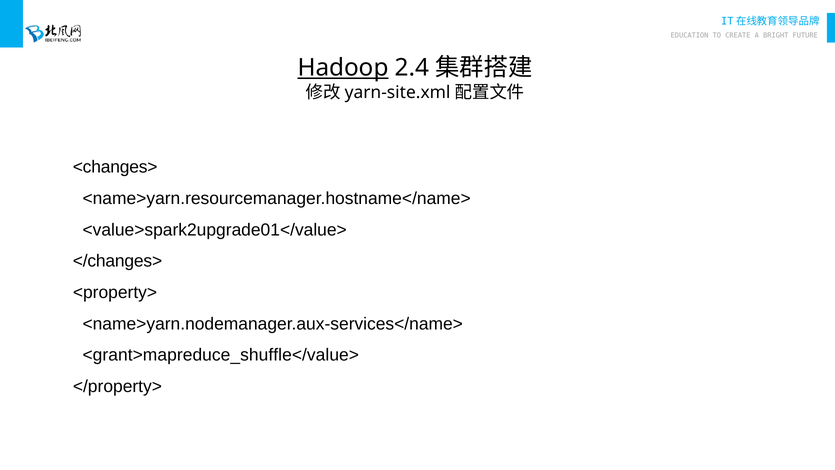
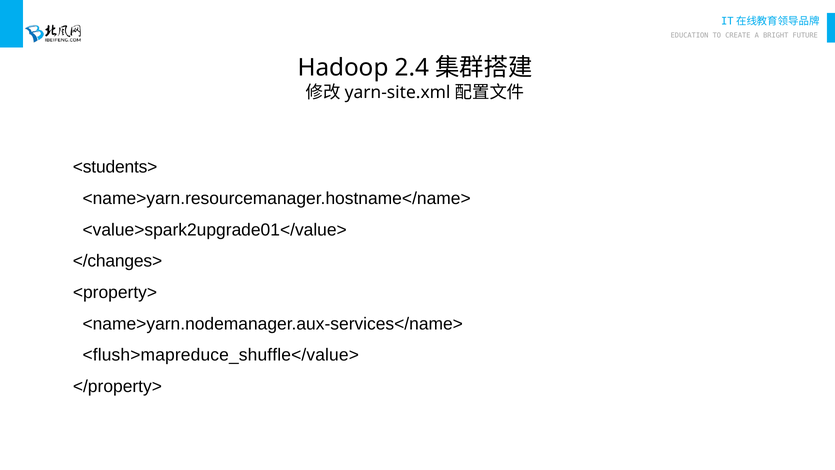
Hadoop underline: present -> none (343, 68)
<changes>: <changes> -> <students> (115, 167)
<grant>mapreduce_shuffle</value>: <grant>mapreduce_shuffle</value> -> <flush>mapreduce_shuffle</value> (221, 355)
